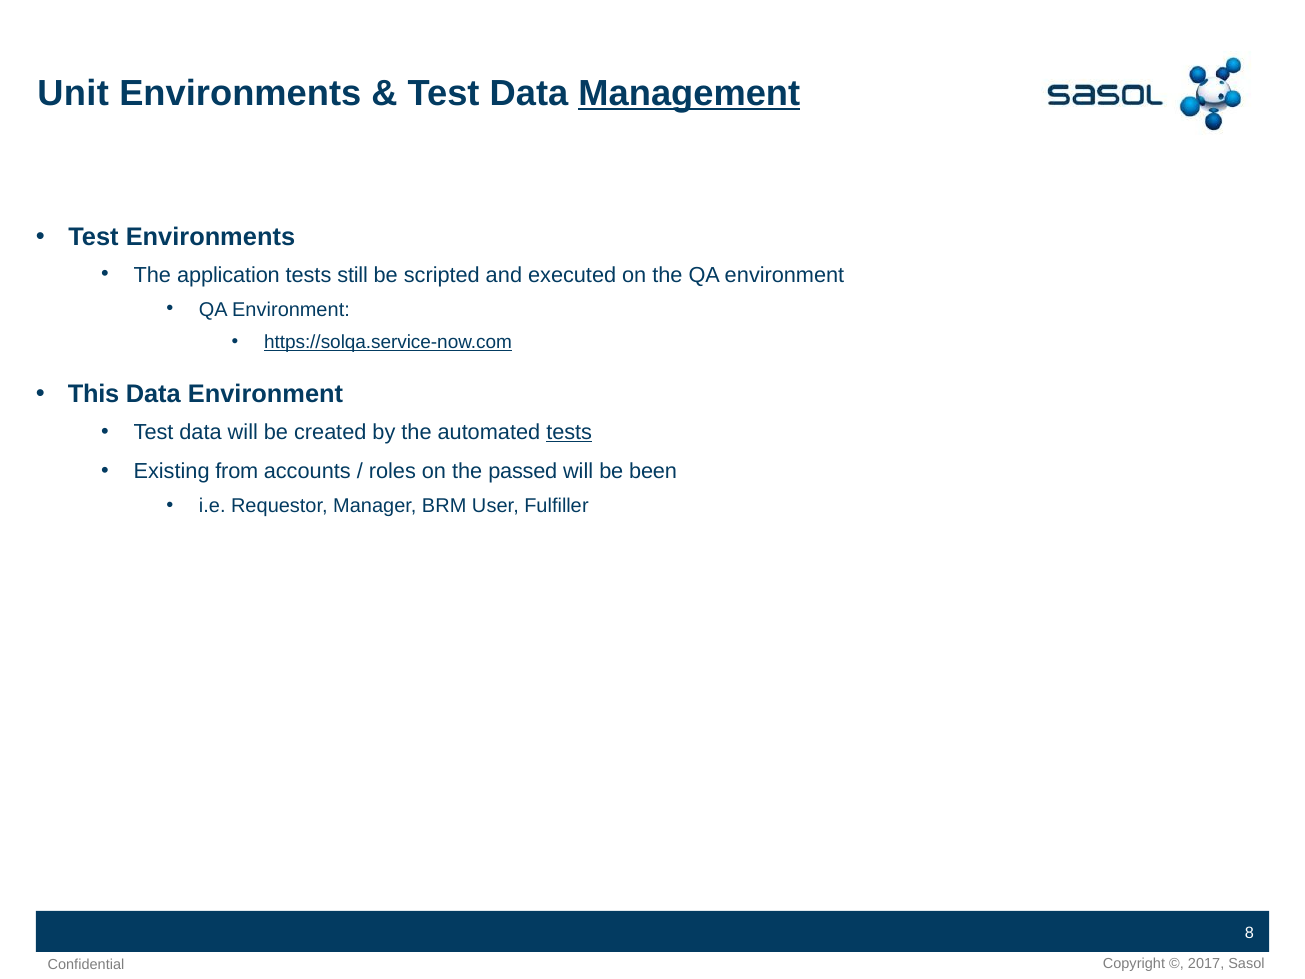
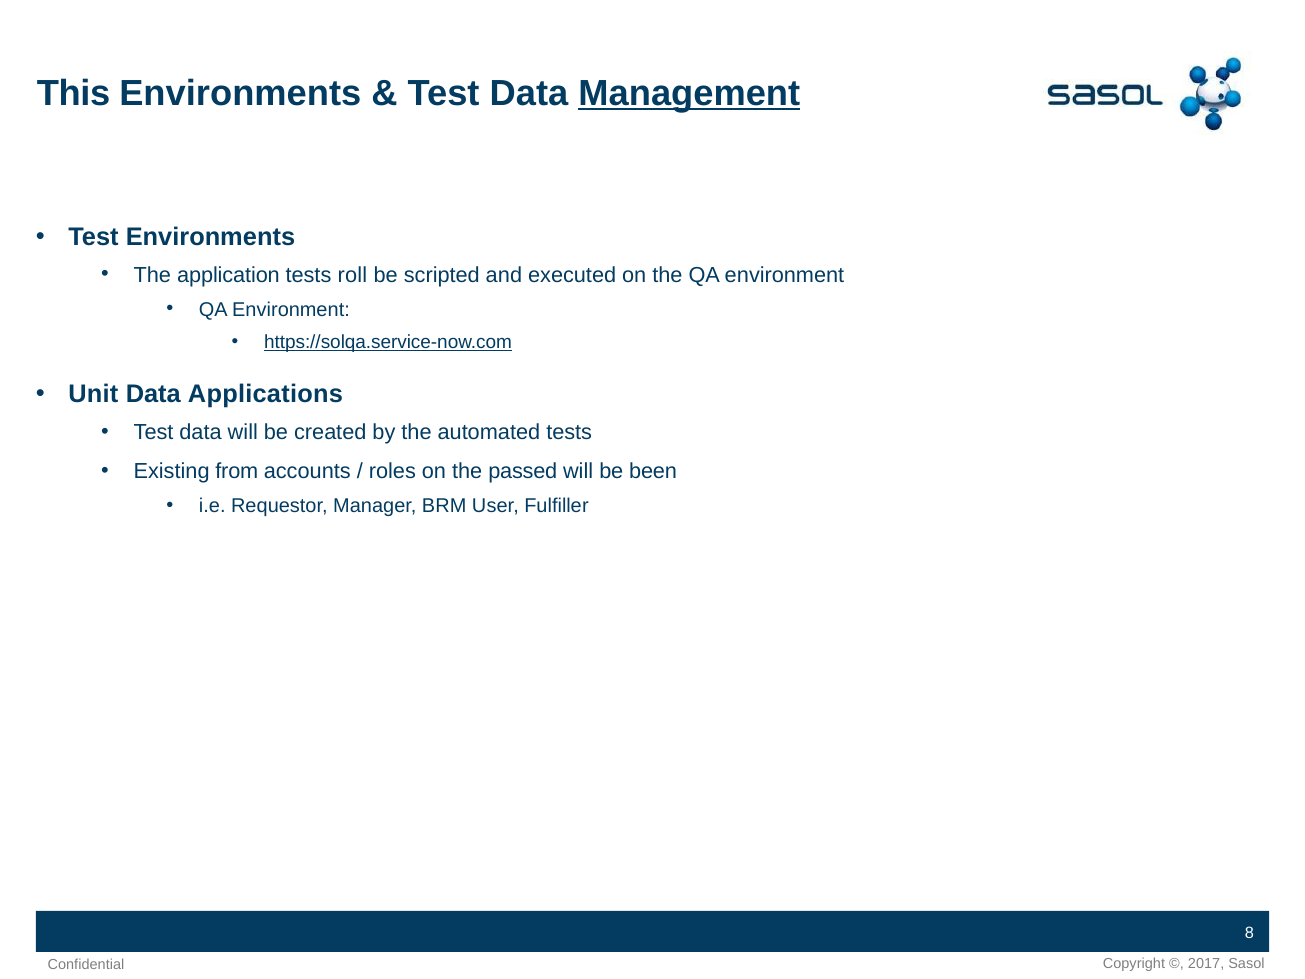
Unit: Unit -> This (73, 93)
still: still -> roll (352, 275)
This: This -> Unit (93, 394)
Data Environment: Environment -> Applications (265, 394)
tests underline: present -> none (569, 432)
